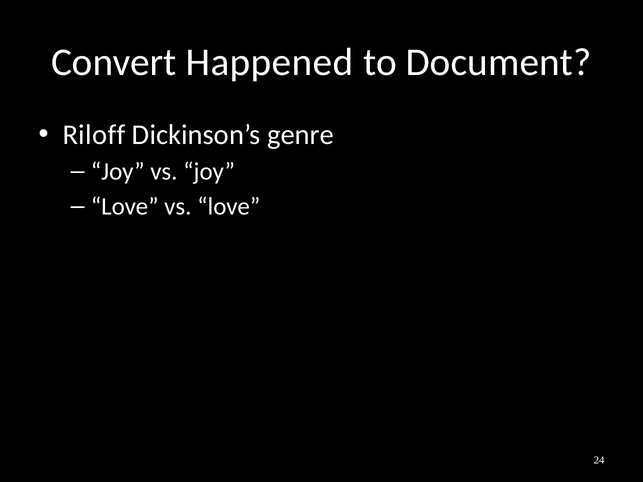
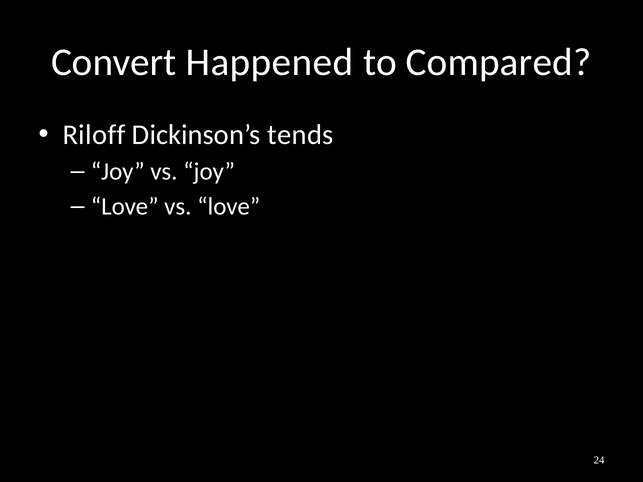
Document: Document -> Compared (498, 62)
genre: genre -> tends (300, 135)
